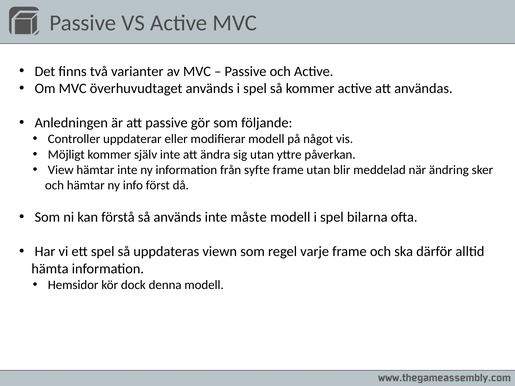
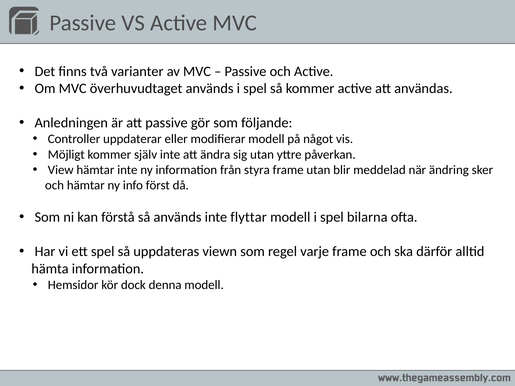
syfte: syfte -> styra (257, 170)
måste: måste -> flyttar (249, 217)
